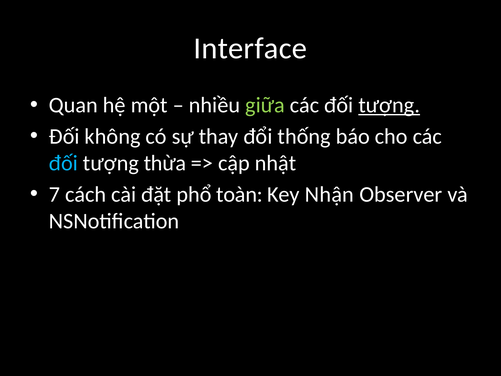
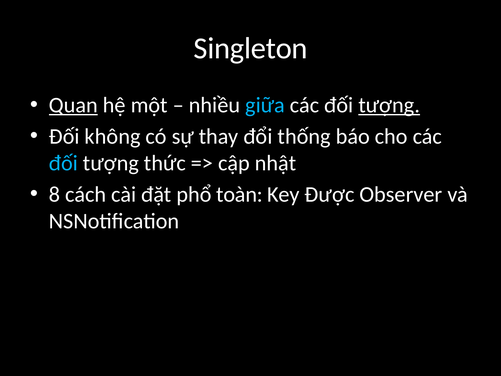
Interface: Interface -> Singleton (251, 48)
Quan underline: none -> present (73, 105)
giữa colour: light green -> light blue (265, 105)
thừa: thừa -> thức (165, 163)
7: 7 -> 8 (54, 194)
Nhận: Nhận -> Được (329, 194)
